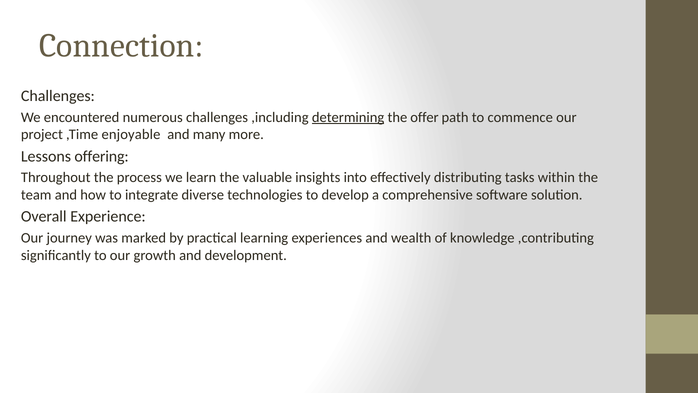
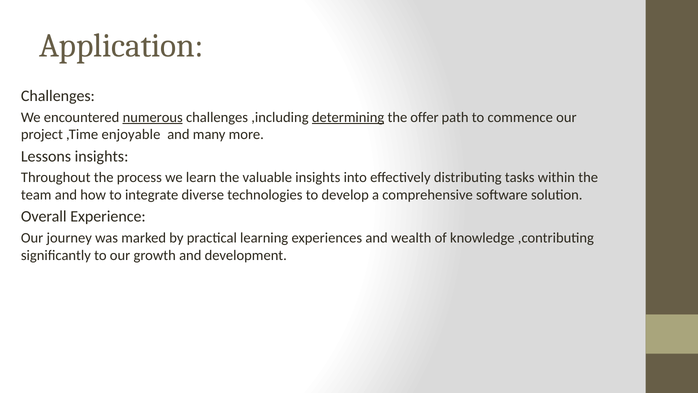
Connection: Connection -> Application (121, 46)
numerous underline: none -> present (153, 117)
Lessons offering: offering -> insights (102, 156)
